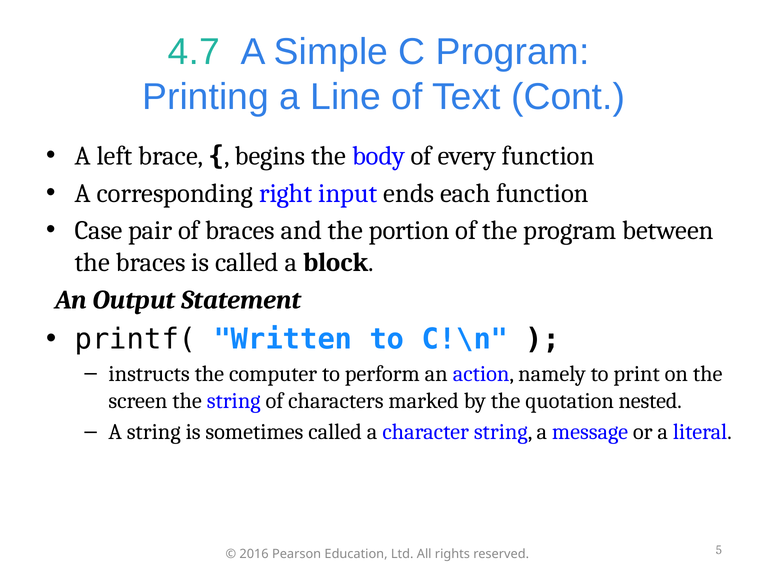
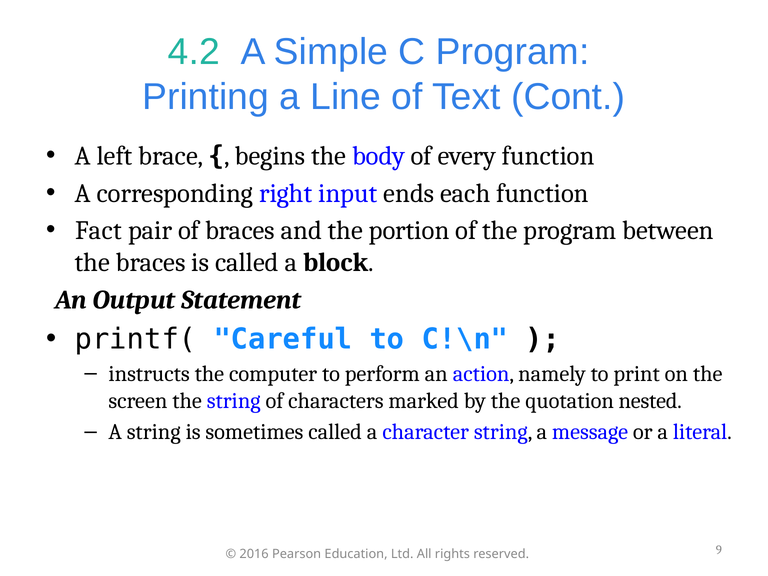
4.7: 4.7 -> 4.2 (194, 52)
Case: Case -> Fact (98, 231)
Written: Written -> Careful (283, 339)
5: 5 -> 9 (719, 550)
